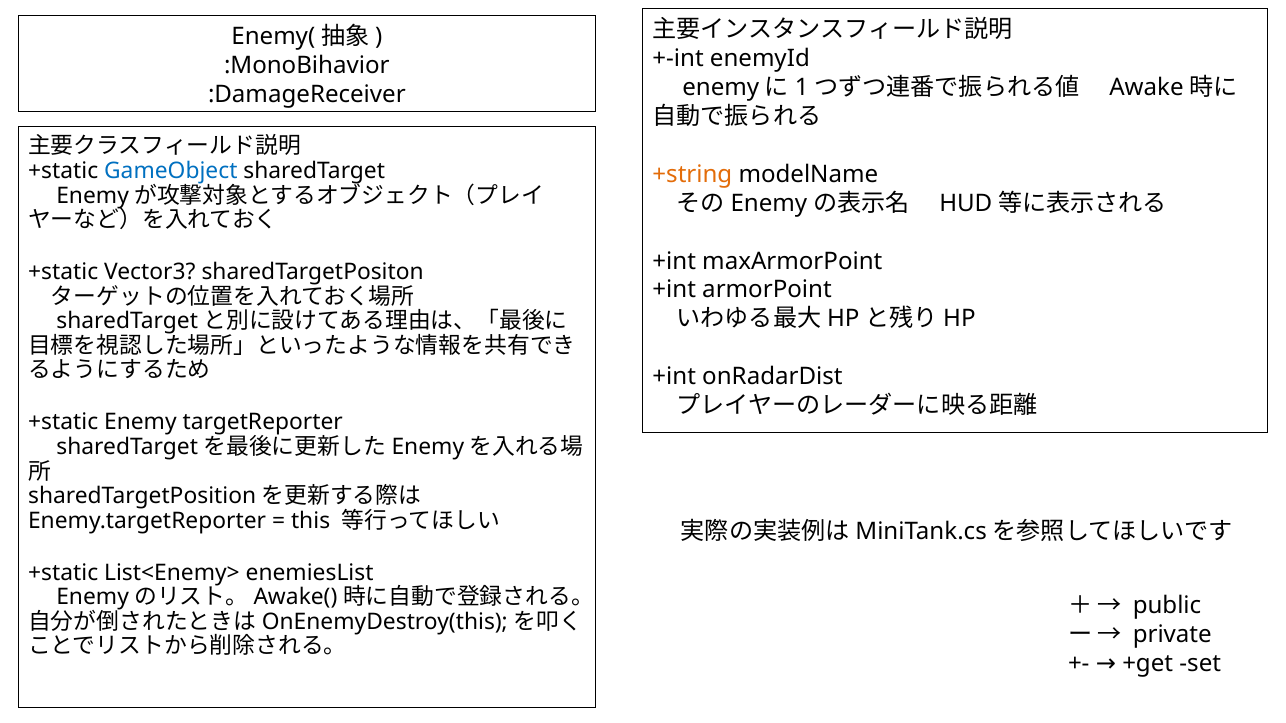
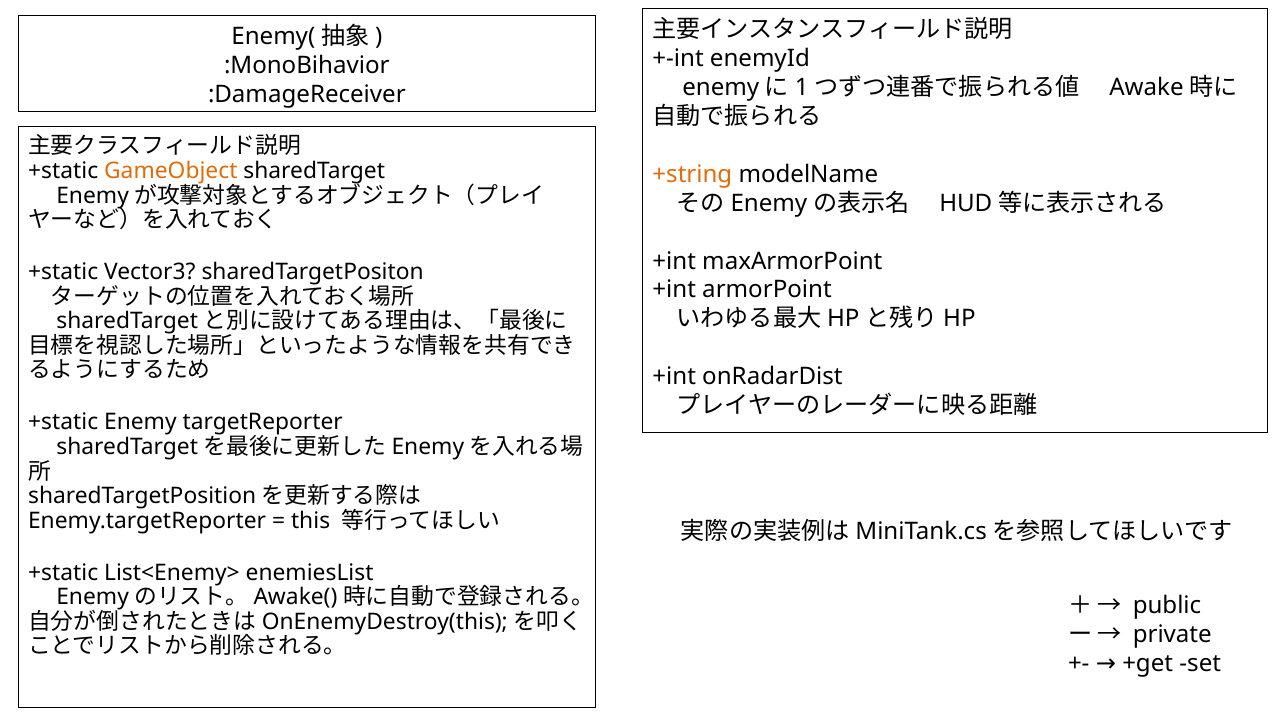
GameObject colour: blue -> orange (171, 171)
